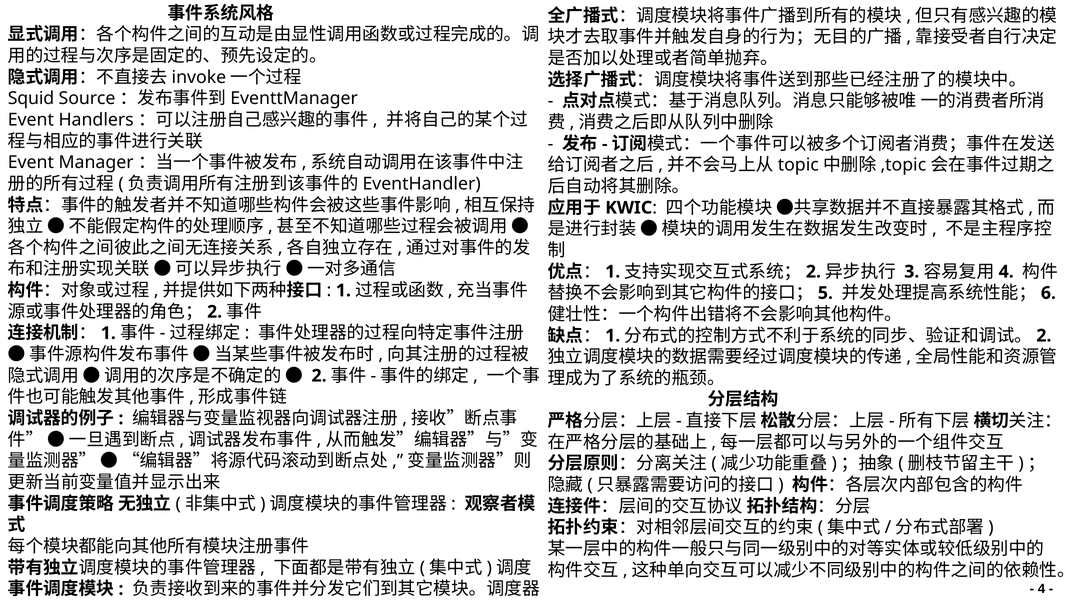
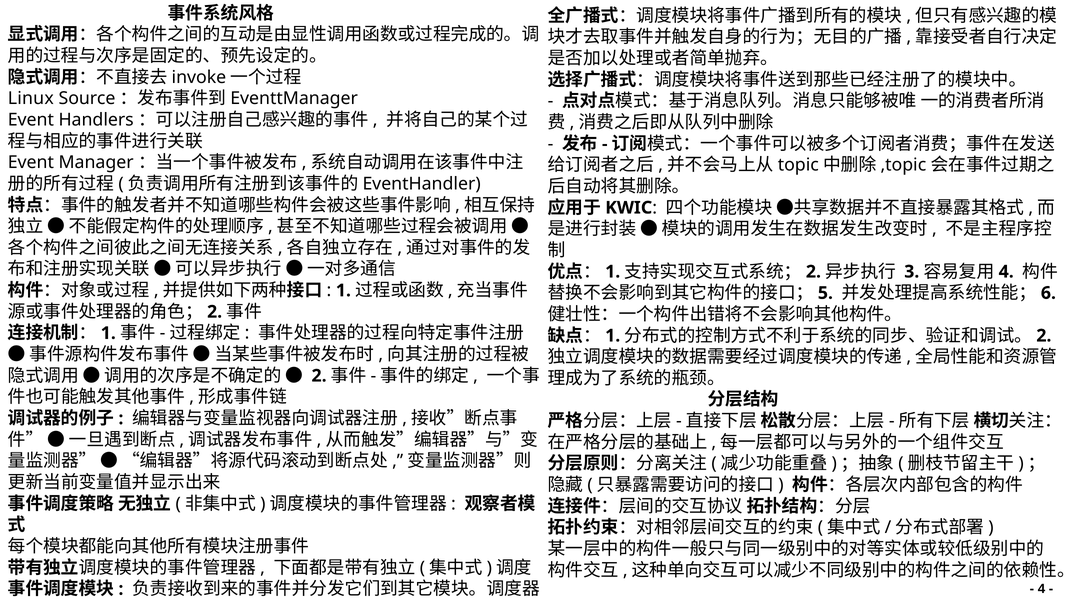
Squid: Squid -> Linux (31, 98)
